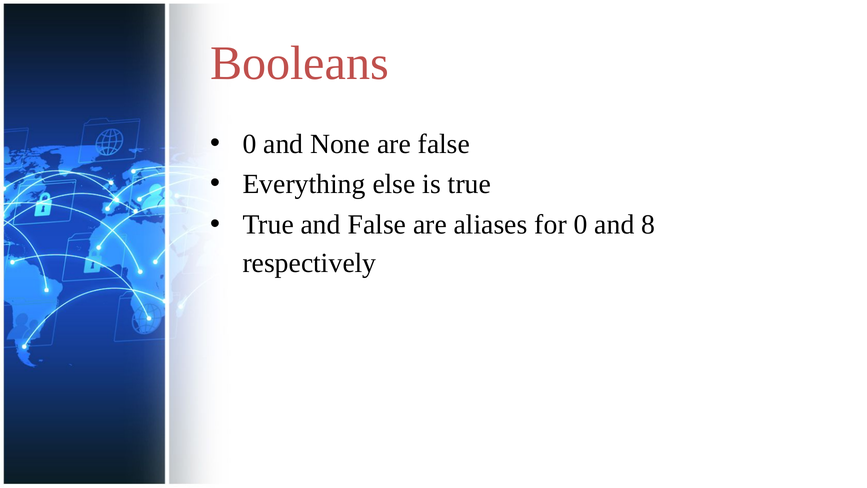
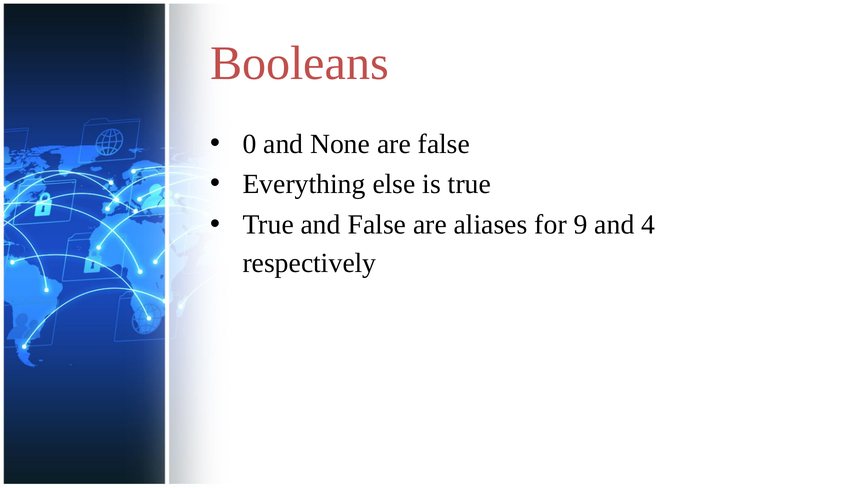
for 0: 0 -> 9 (581, 225)
8: 8 -> 4 (648, 225)
